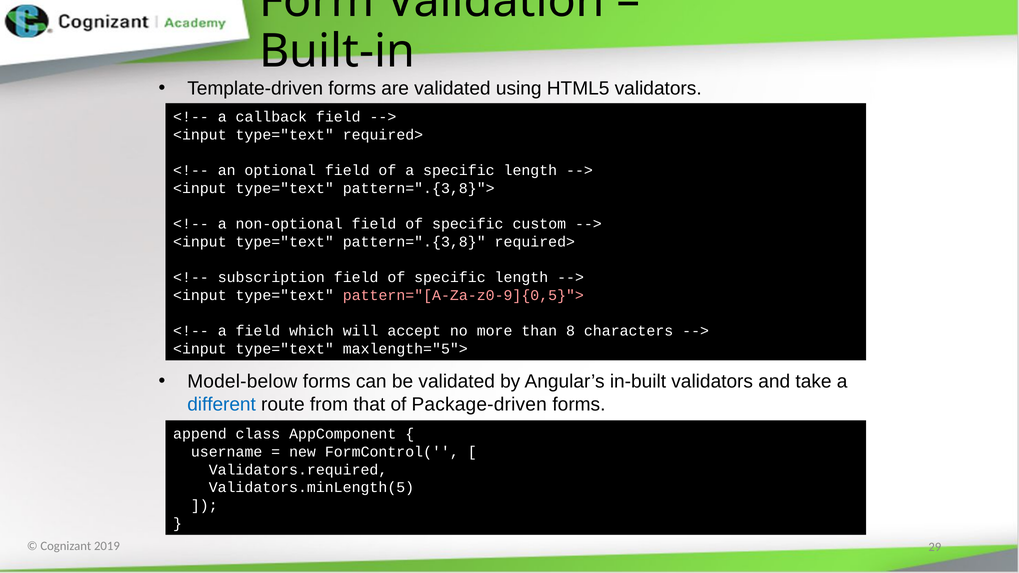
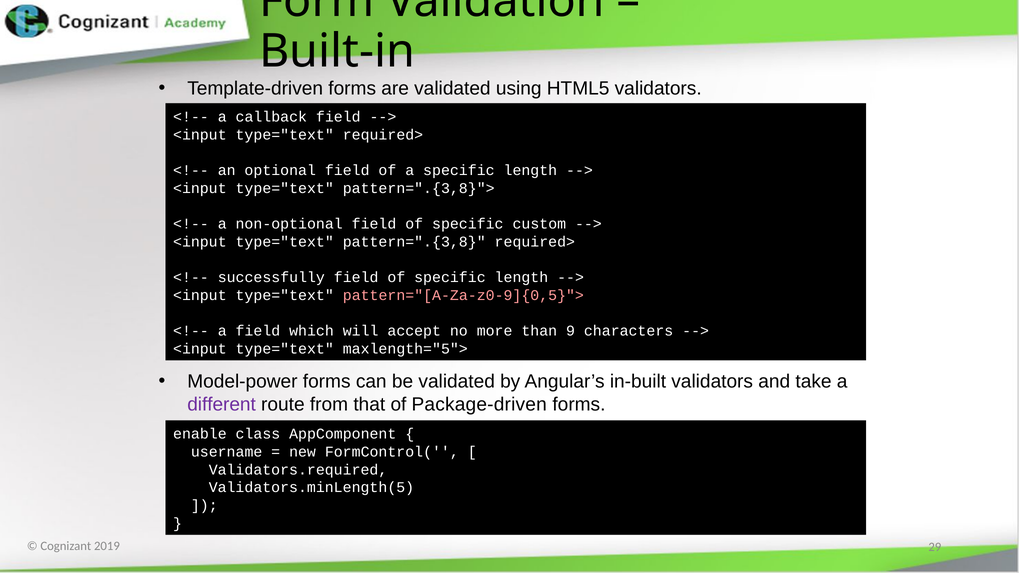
subscription: subscription -> successfully (271, 277)
8: 8 -> 9 (571, 331)
Model-below: Model-below -> Model-power (242, 382)
different colour: blue -> purple (222, 404)
append: append -> enable (200, 434)
